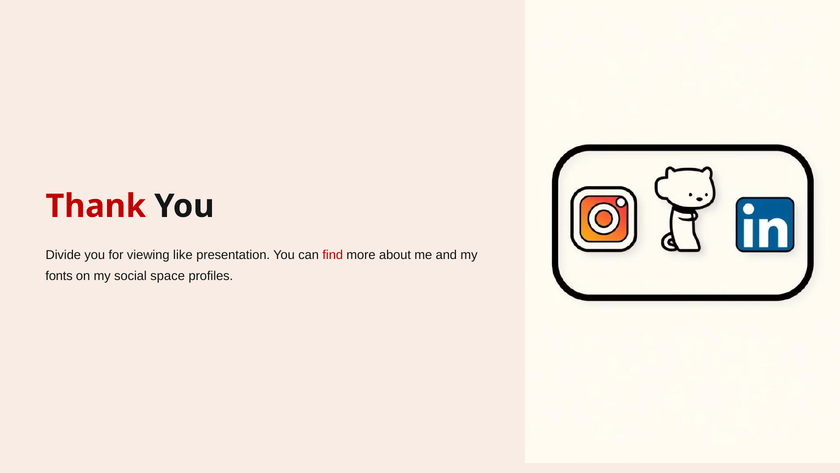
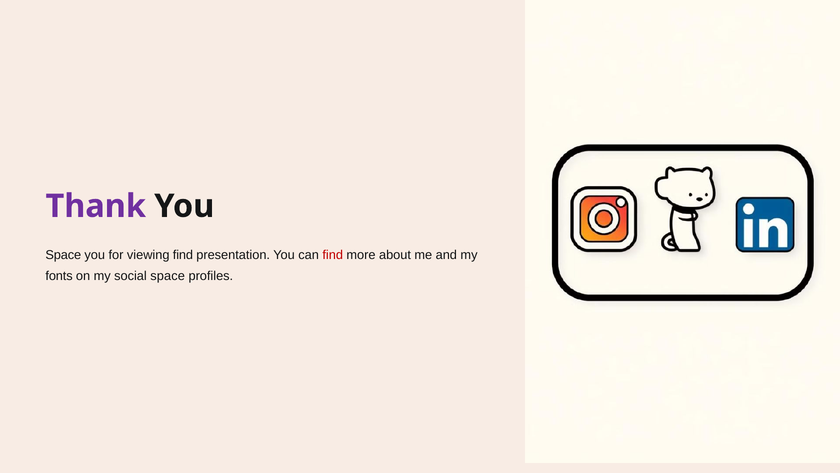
Thank colour: red -> purple (96, 206)
Divide: Divide -> Space (63, 255)
viewing like: like -> find (183, 255)
